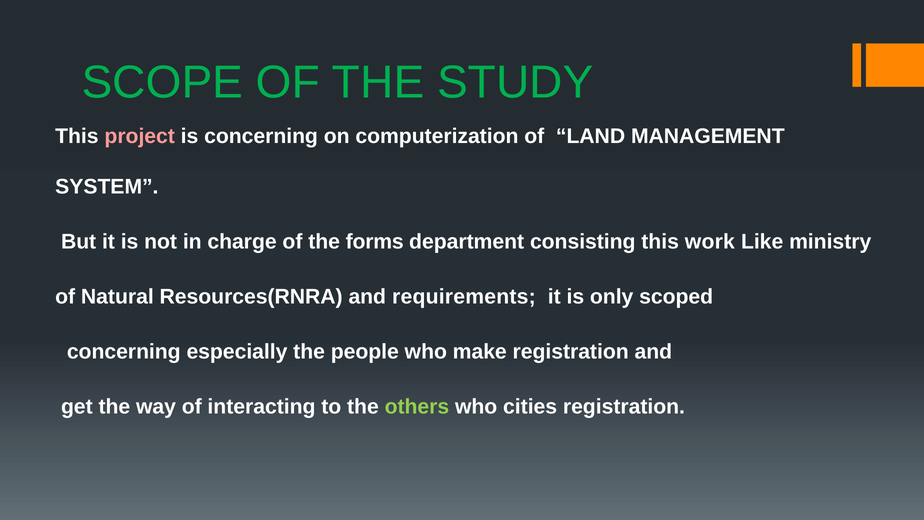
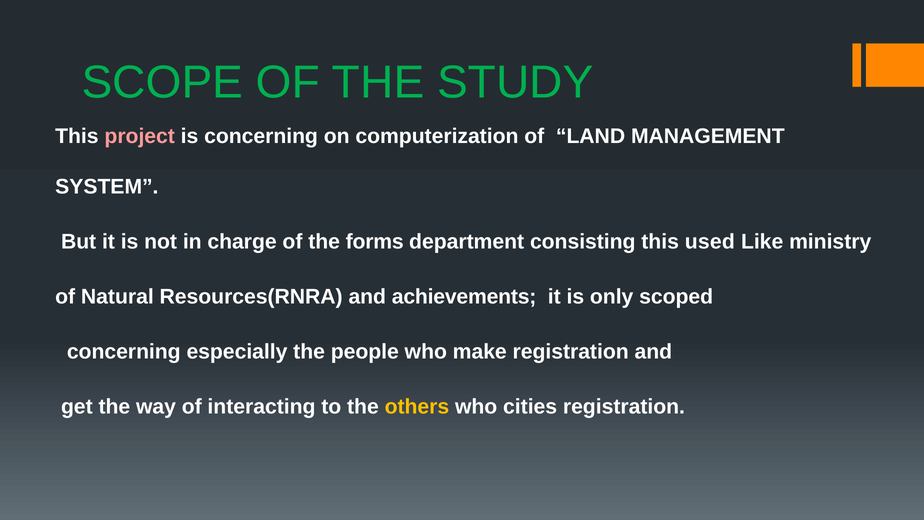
work: work -> used (710, 242)
requirements: requirements -> achievements (464, 297)
others colour: light green -> yellow (417, 407)
